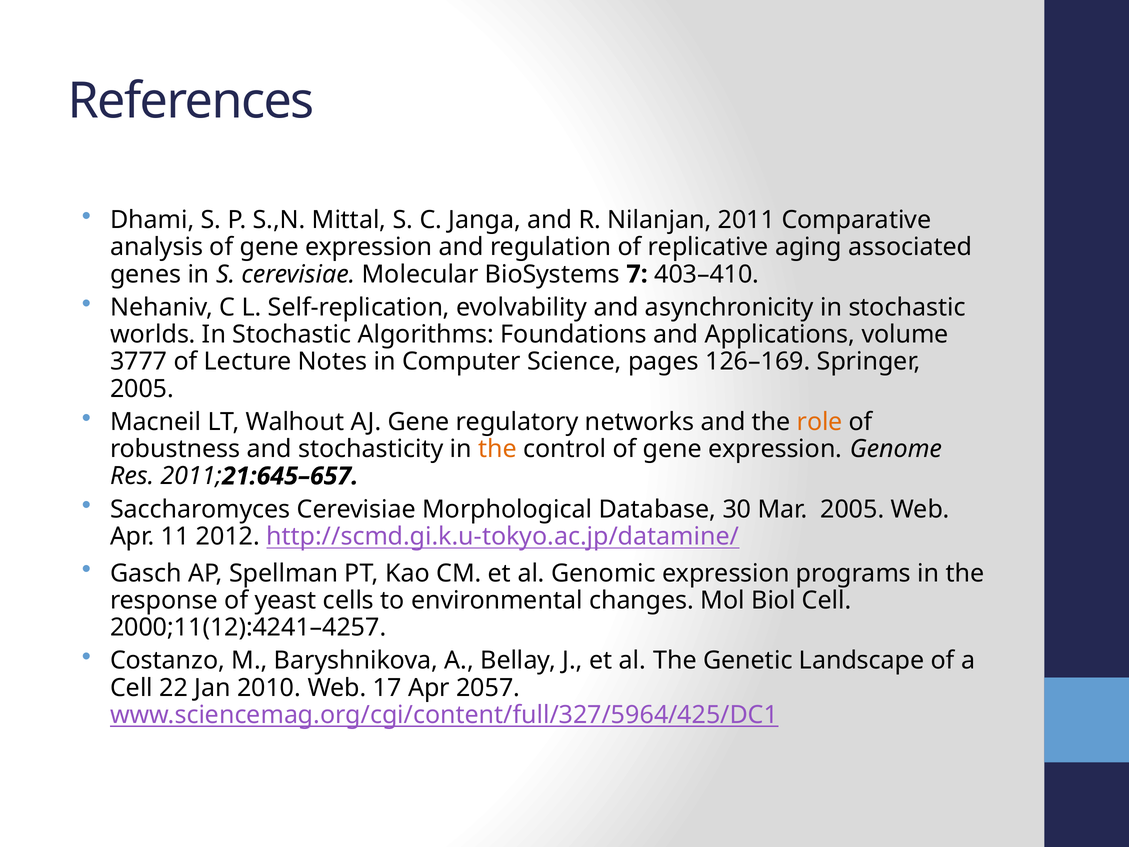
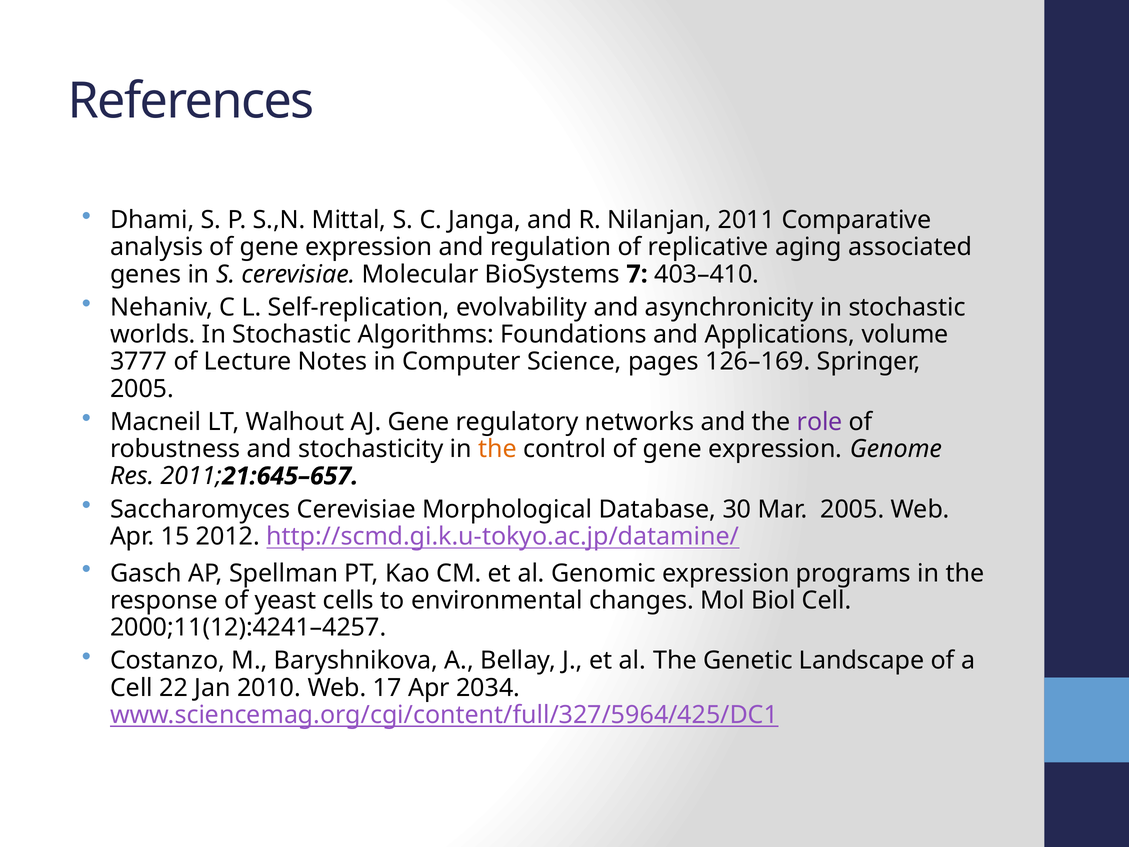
role colour: orange -> purple (820, 422)
11: 11 -> 15 (175, 536)
2057: 2057 -> 2034 (488, 688)
